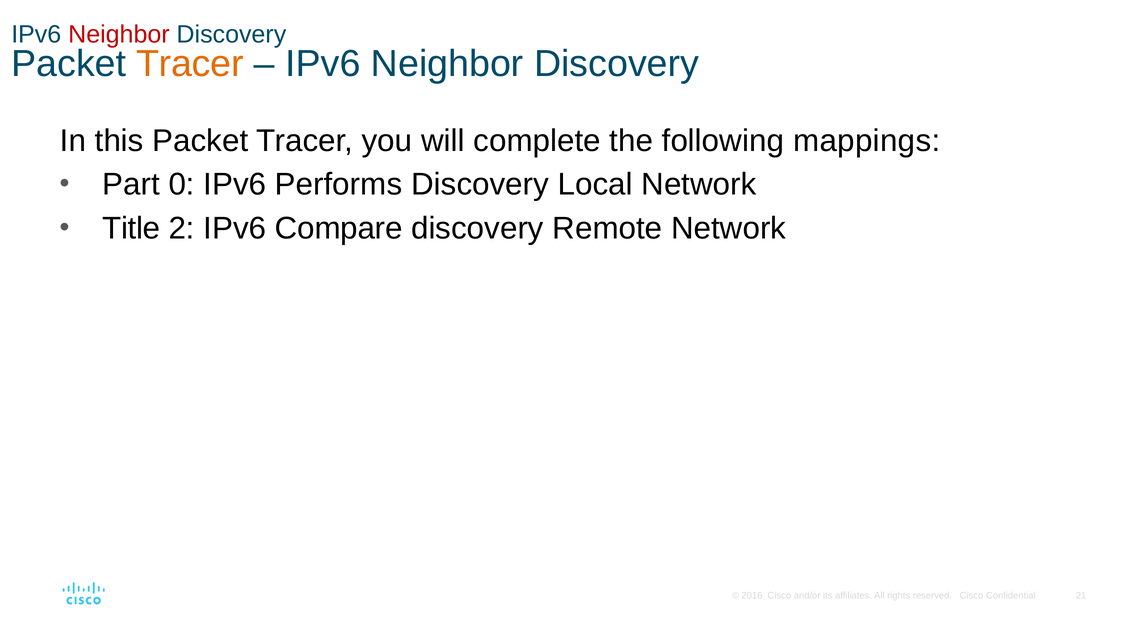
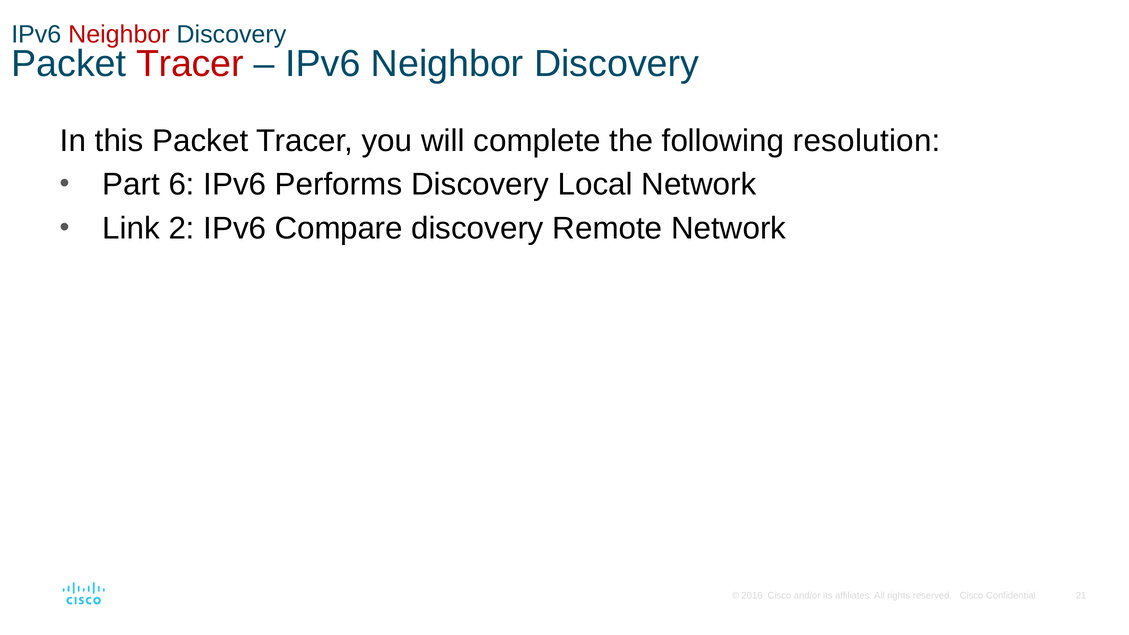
Tracer colour: orange -> red (190, 64)
mappings: mappings -> resolution (867, 141)
0: 0 -> 6 (182, 185)
Title: Title -> Link (131, 229)
